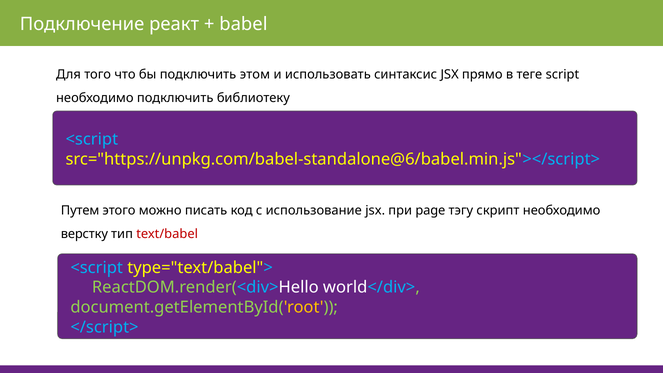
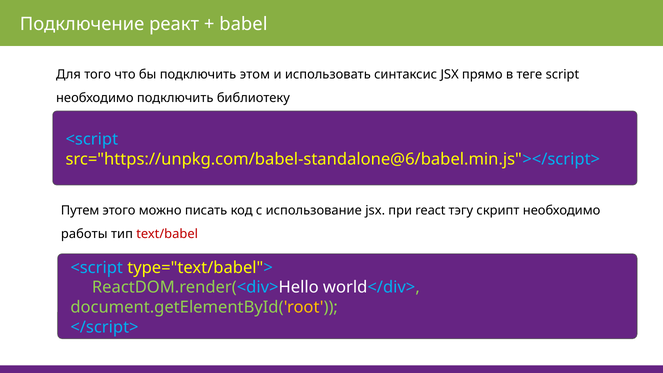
page: page -> react (430, 211)
верстку: верстку -> работы (84, 234)
